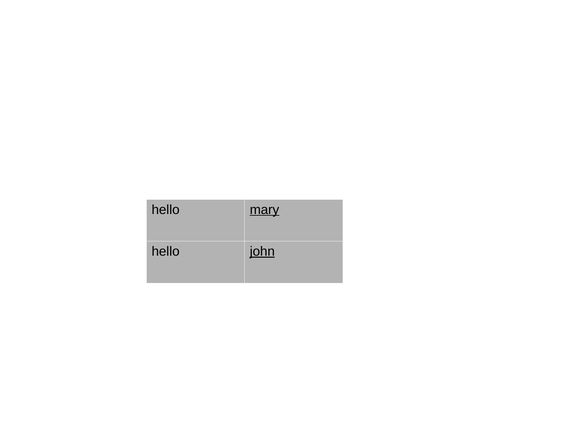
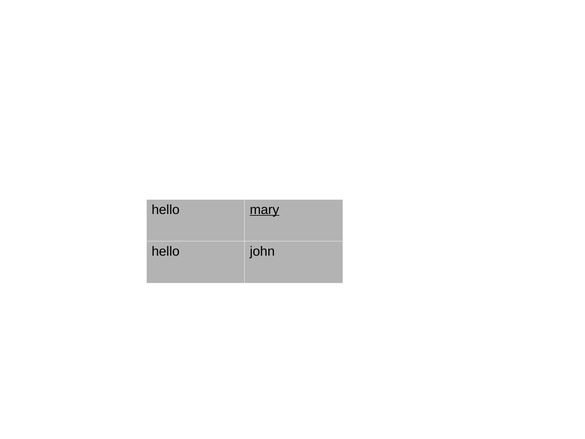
john underline: present -> none (262, 251)
